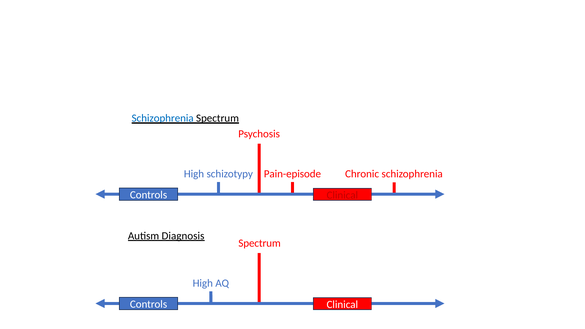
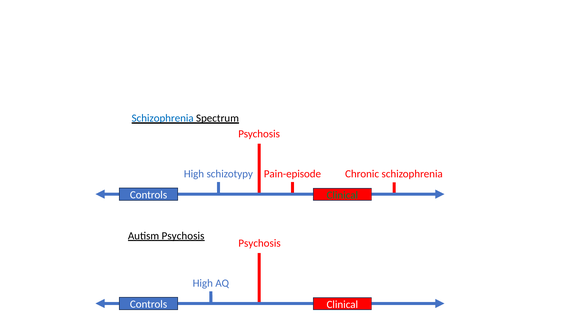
Clinical colour: red -> green (342, 195)
Autism Diagnosis: Diagnosis -> Psychosis (183, 236)
Spectrum: Spectrum -> Psychosis (260, 243)
